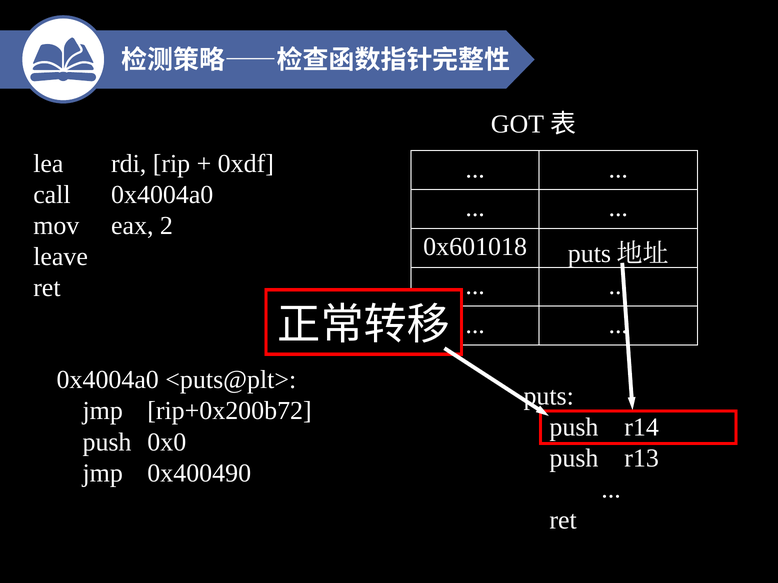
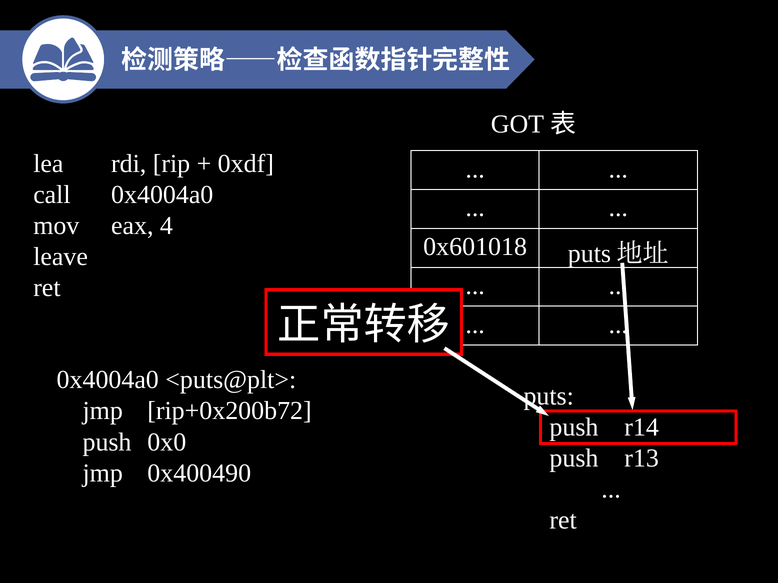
2: 2 -> 4 (166, 226)
